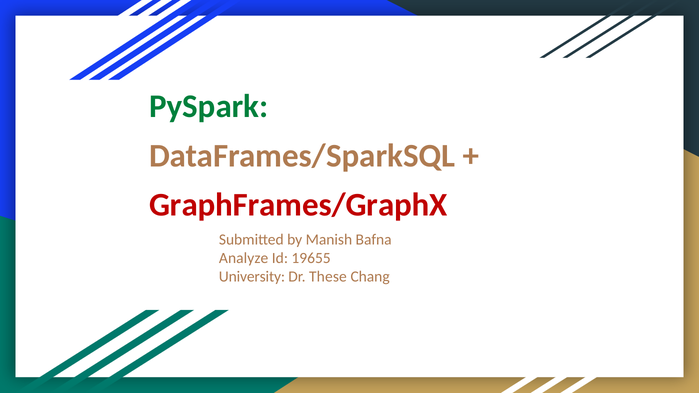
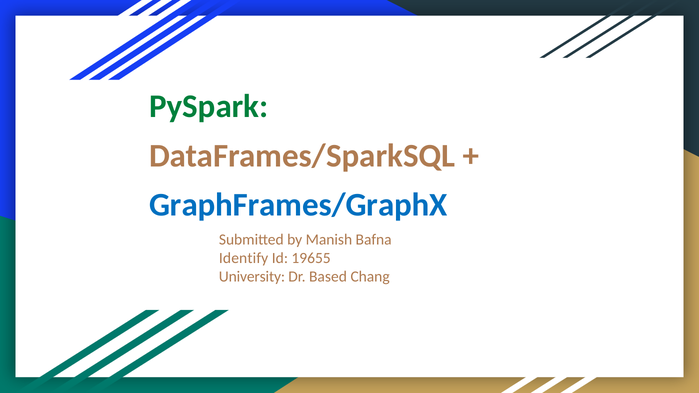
GraphFrames/GraphX colour: red -> blue (298, 205)
Analyze: Analyze -> Identify (244, 258)
These: These -> Based (328, 277)
